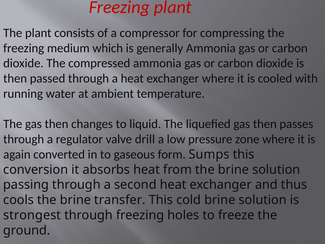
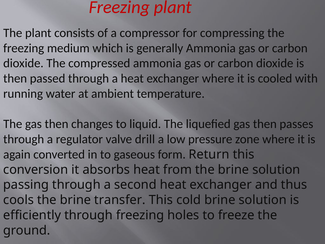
Sumps: Sumps -> Return (209, 154)
strongest: strongest -> efficiently (32, 215)
